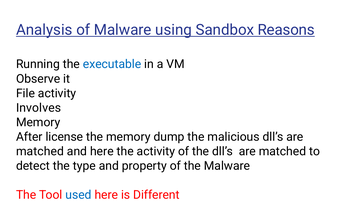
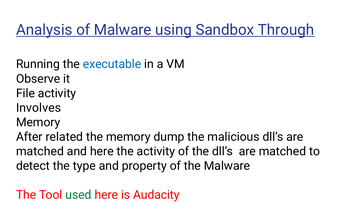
Reasons: Reasons -> Through (286, 30)
license: license -> related (64, 137)
used colour: blue -> green (78, 195)
Different: Different -> Audacity (156, 195)
